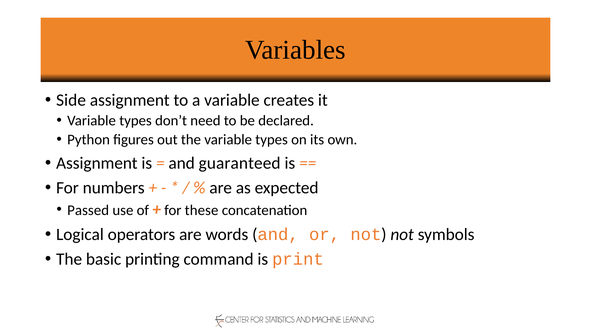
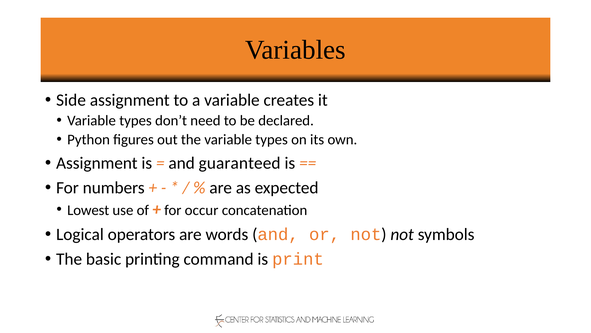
Passed: Passed -> Lowest (88, 210)
these: these -> occur (202, 210)
